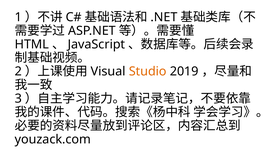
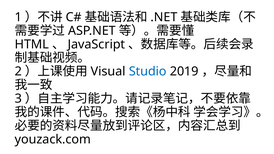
Studio colour: orange -> blue (148, 71)
